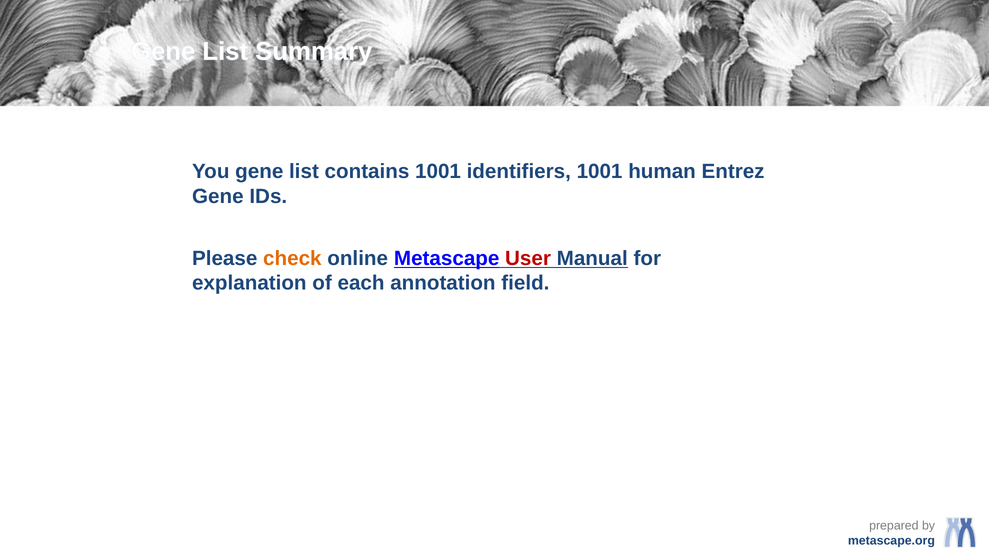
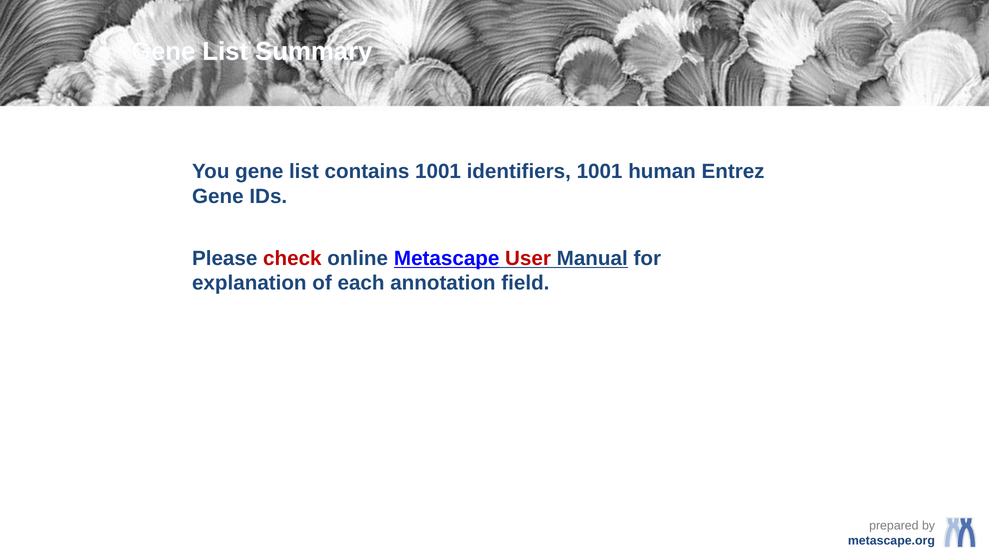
check colour: orange -> red (292, 258)
